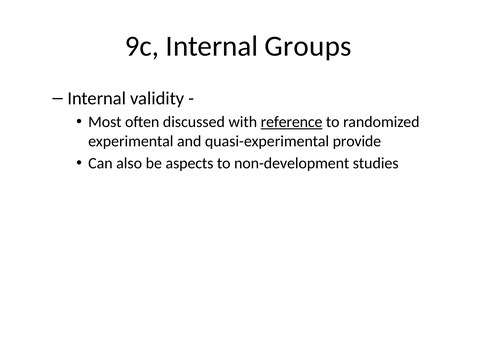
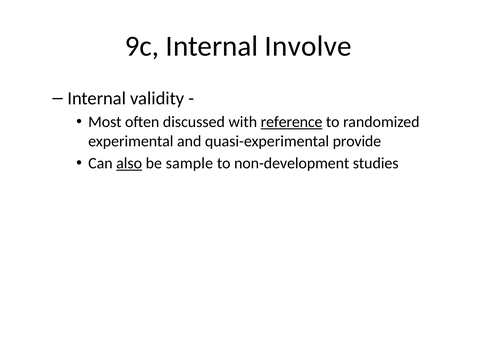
Groups: Groups -> Involve (308, 46)
also underline: none -> present (129, 163)
aspects: aspects -> sample (189, 163)
